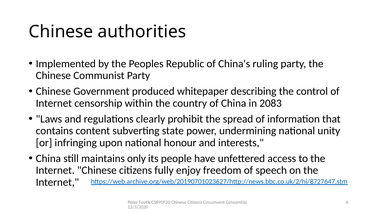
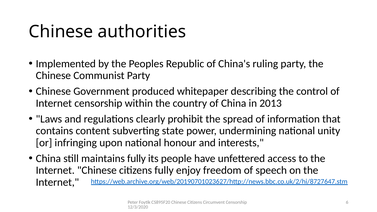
2083: 2083 -> 2013 (271, 103)
maintains only: only -> fully (136, 158)
